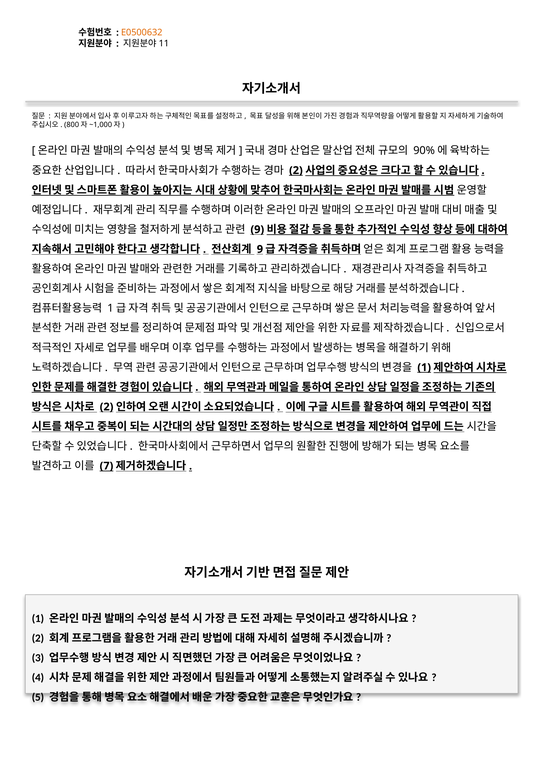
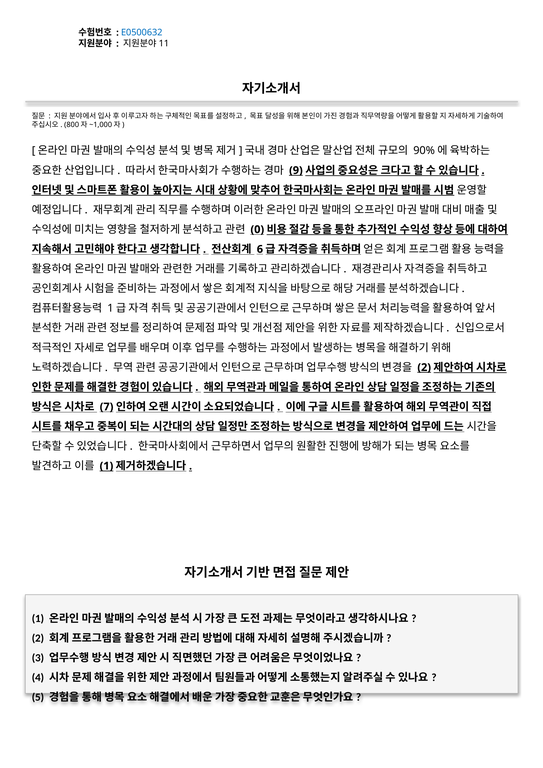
E0500632 colour: orange -> blue (142, 33)
2: 2 -> 9 (296, 170)
9: 9 -> 0 (257, 229)
9: 9 -> 6 (260, 249)
1: 1 -> 2 (424, 367)
2: 2 -> 7 (107, 407)
7: 7 -> 1 (106, 466)
